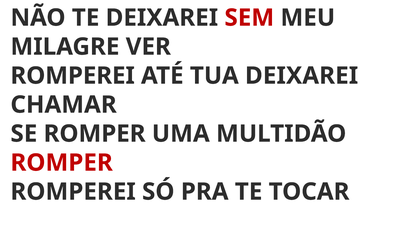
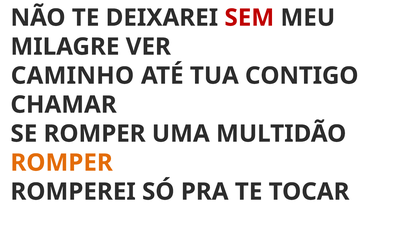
ROMPEREI: ROMPEREI -> CAMINHO (72, 76)
TUA DEIXAREI: DEIXAREI -> CONTIGO (302, 76)
ROMPER colour: red -> orange (62, 163)
